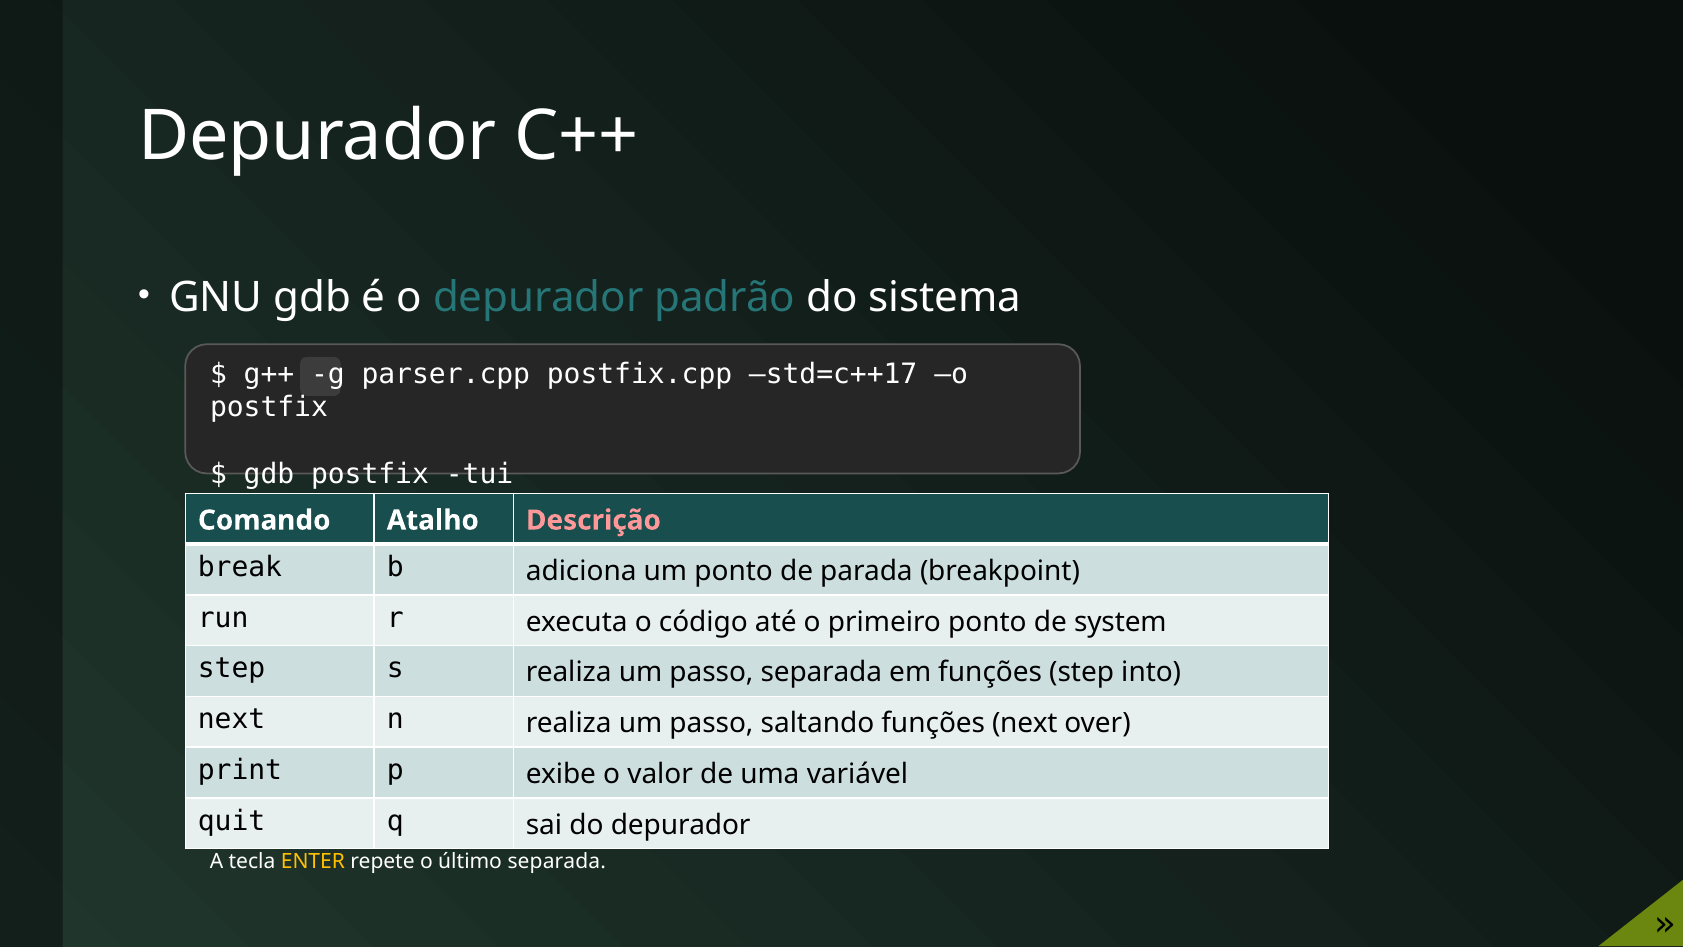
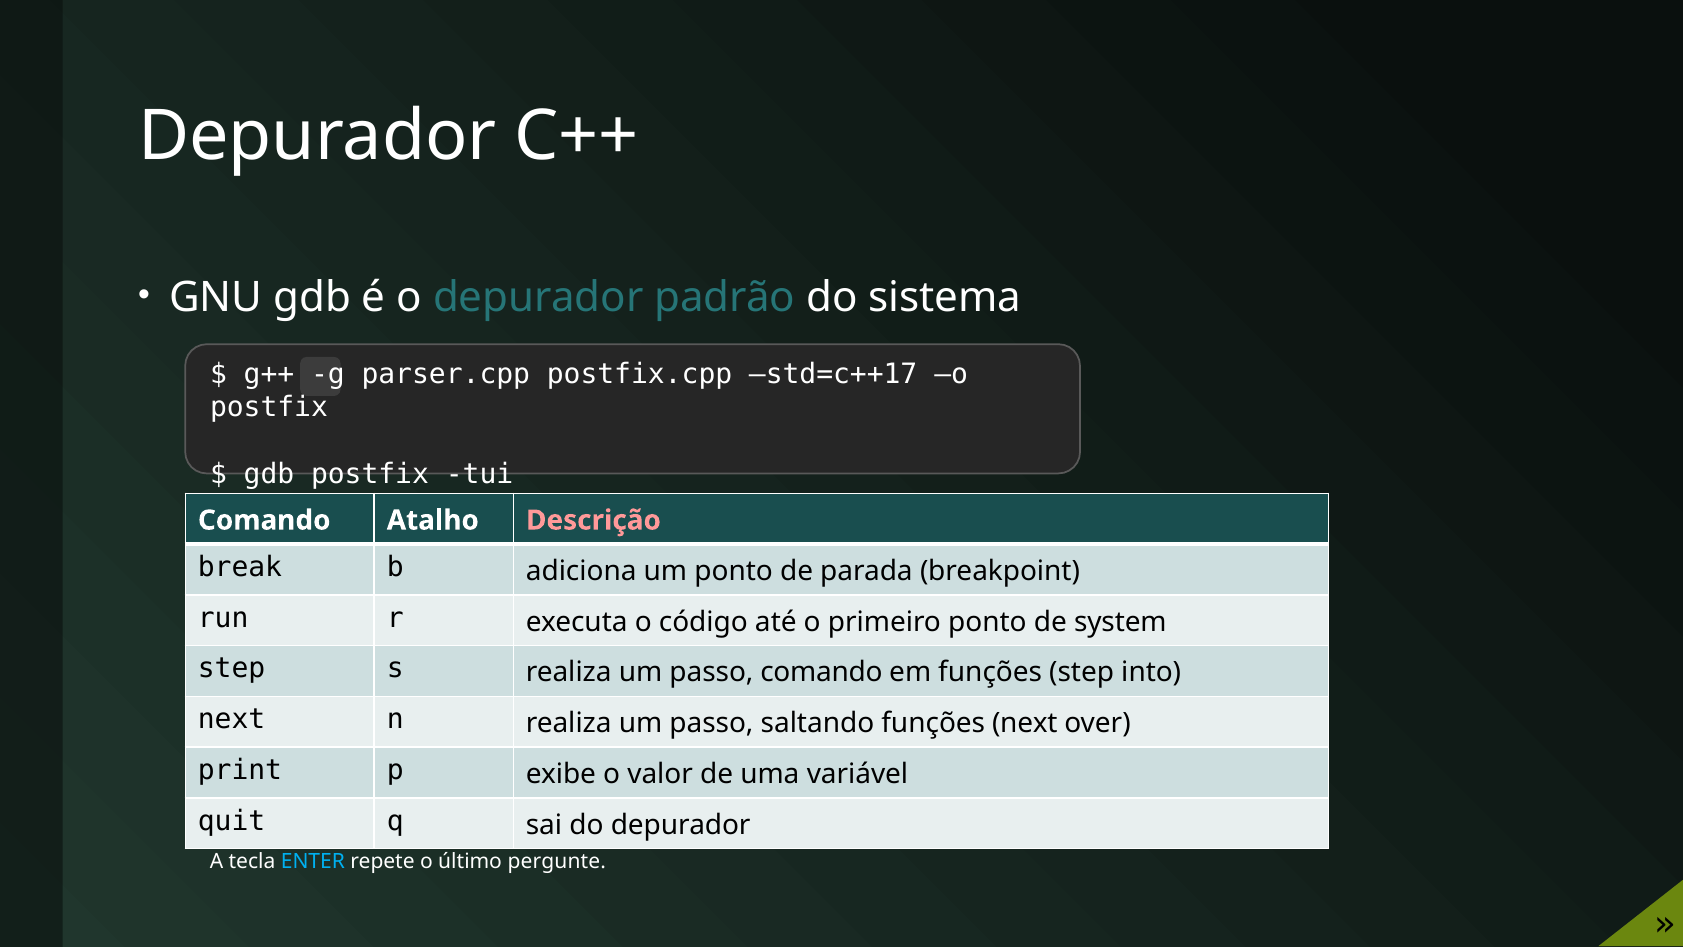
passo separada: separada -> comando (821, 673)
ENTER colour: yellow -> light blue (313, 862)
último separada: separada -> pergunte (557, 862)
